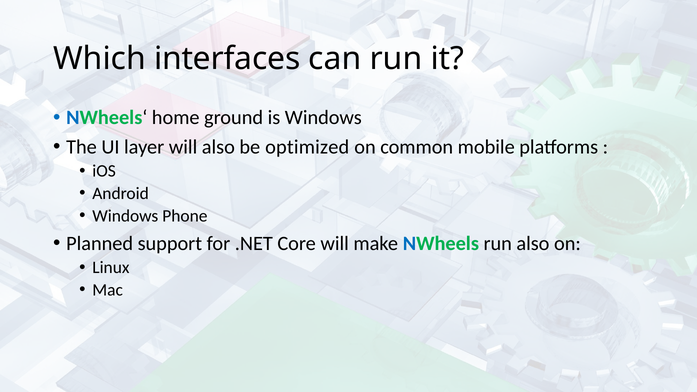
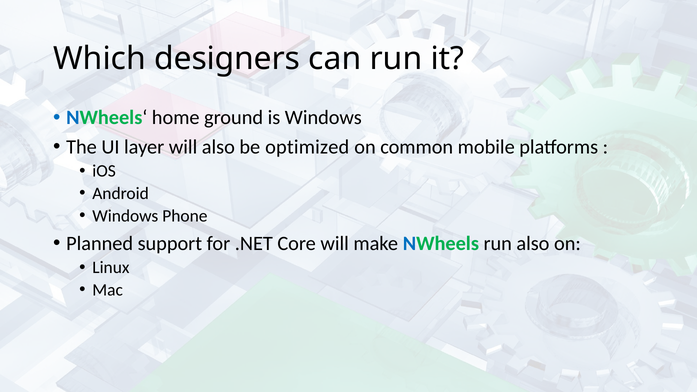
interfaces: interfaces -> designers (227, 59)
